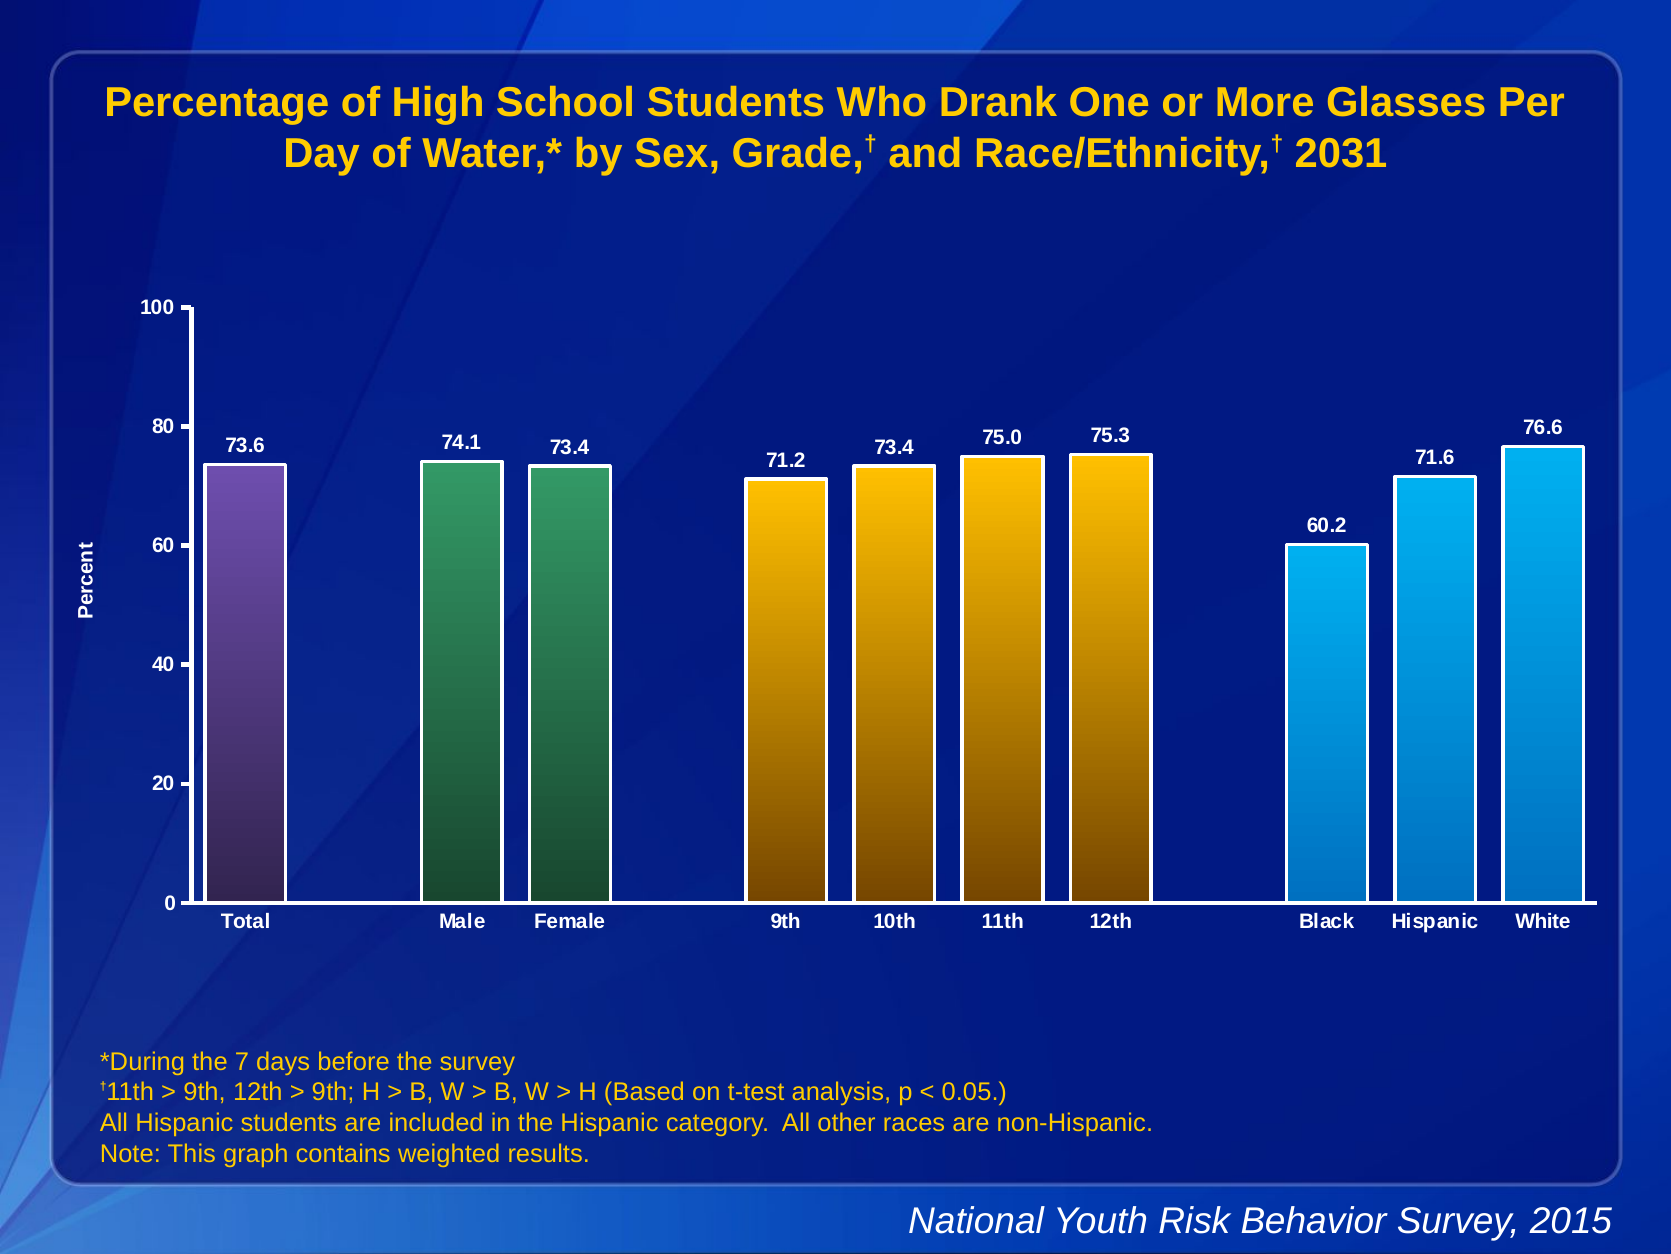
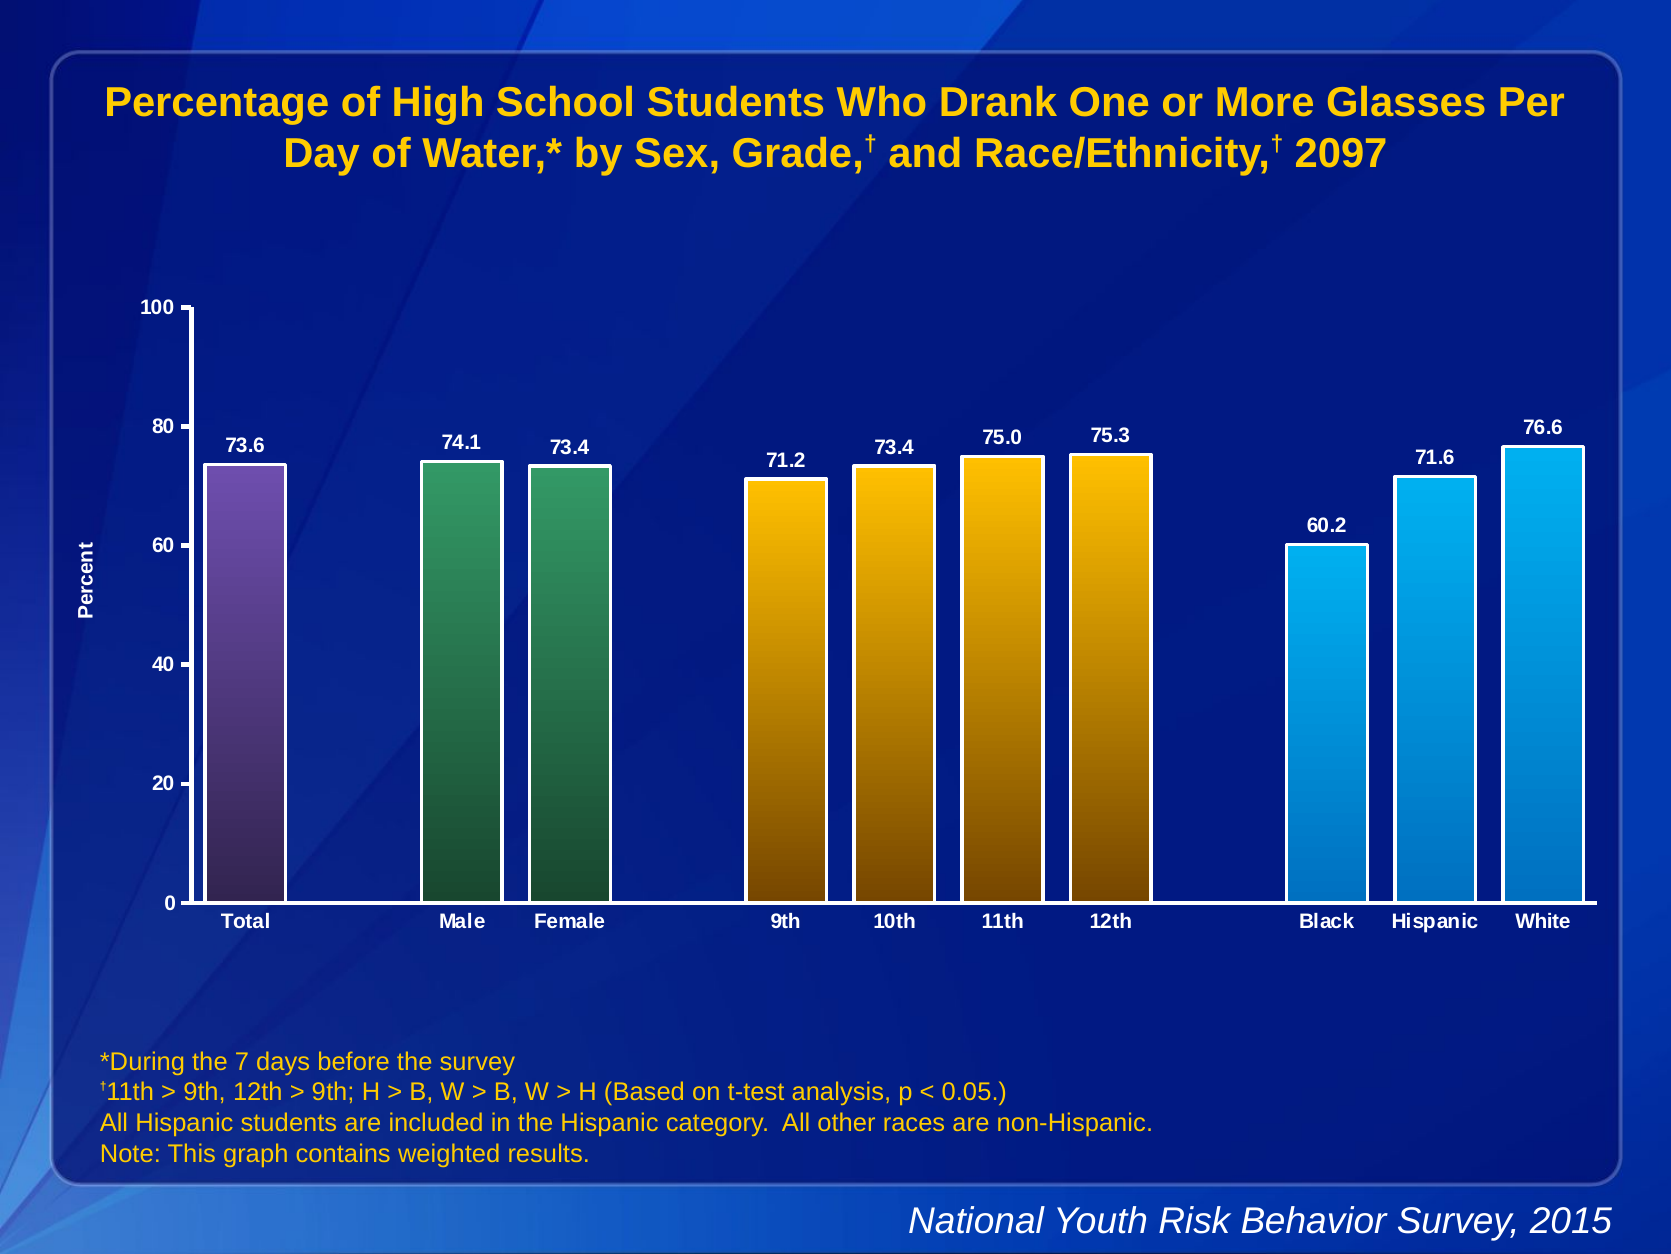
2031: 2031 -> 2097 (1341, 153)
